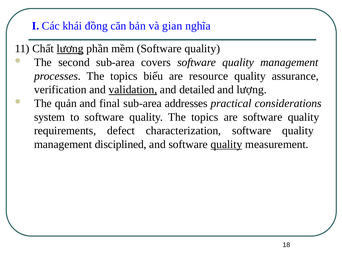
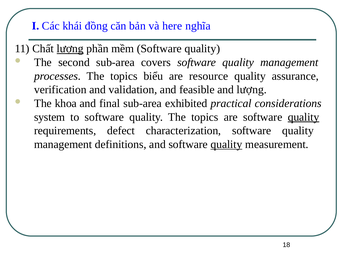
gian: gian -> here (172, 26)
validation underline: present -> none (133, 90)
detailed: detailed -> feasible (197, 90)
quản: quản -> khoa (66, 104)
addresses: addresses -> exhibited (186, 104)
quality underline: none -> present (304, 117)
disciplined: disciplined -> definitions (121, 145)
